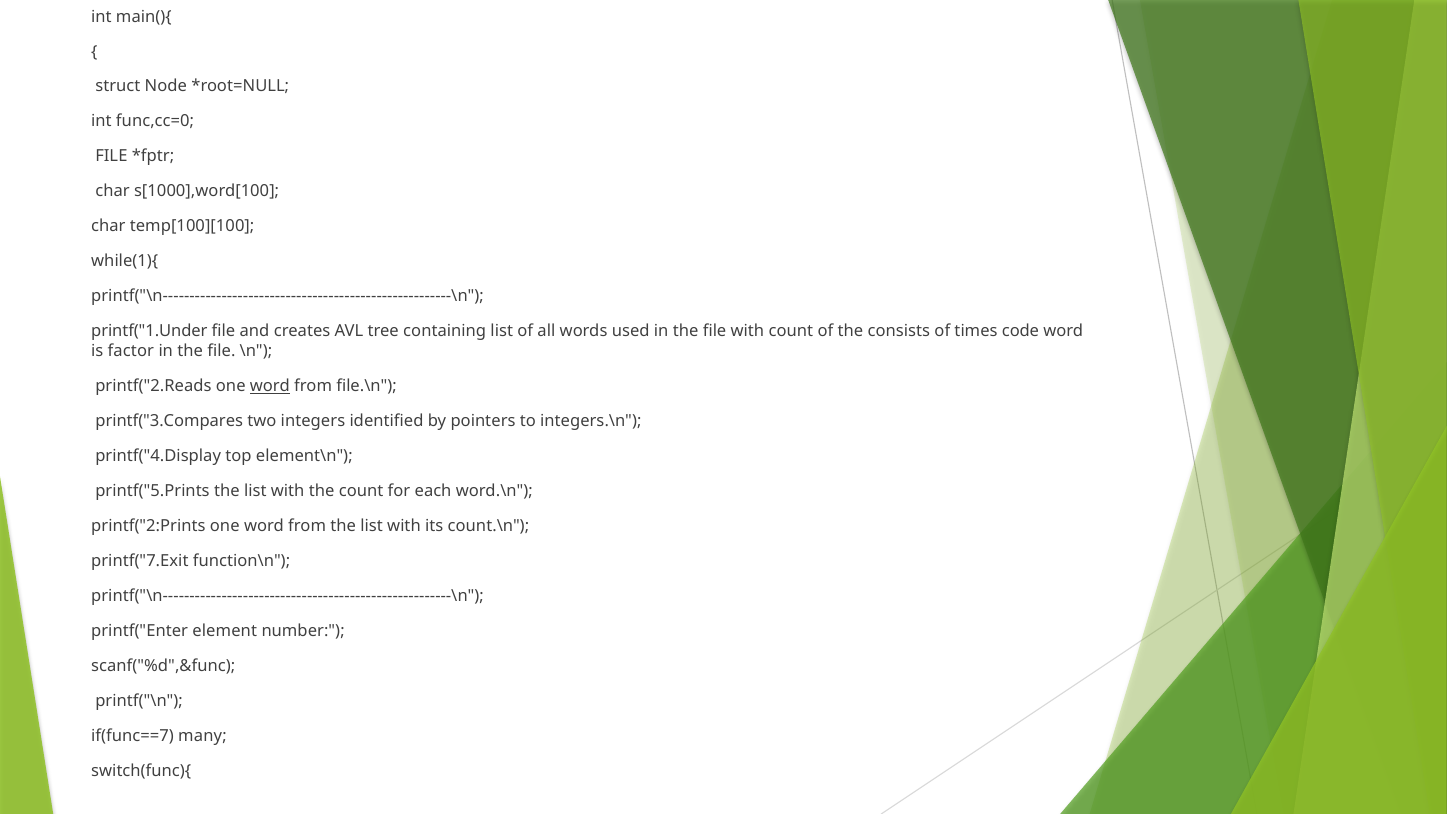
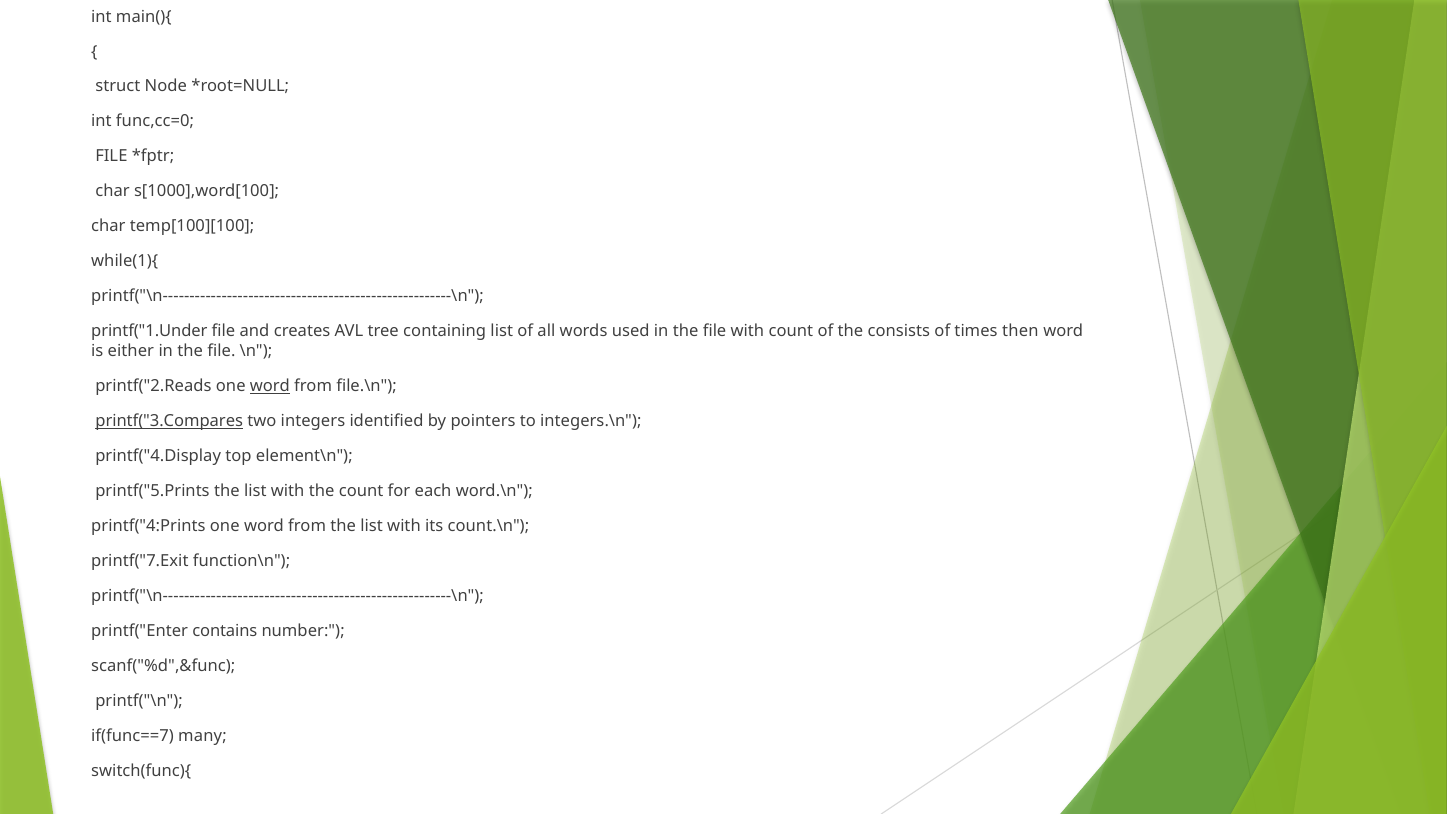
code: code -> then (1020, 331)
factor: factor -> either (131, 351)
printf("3.Compares underline: none -> present (169, 421)
printf("2:Prints: printf("2:Prints -> printf("4:Prints (148, 526)
element: element -> contains (225, 631)
